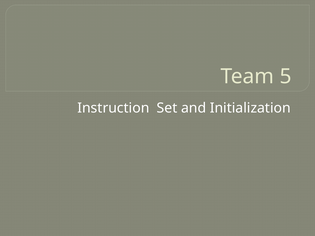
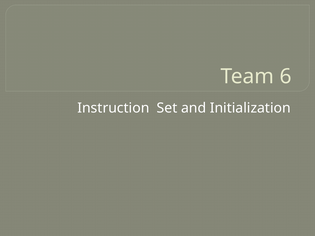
5: 5 -> 6 (286, 77)
